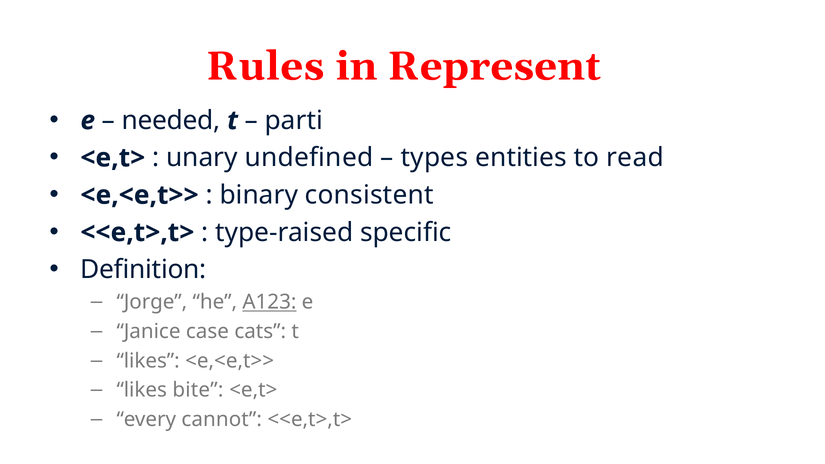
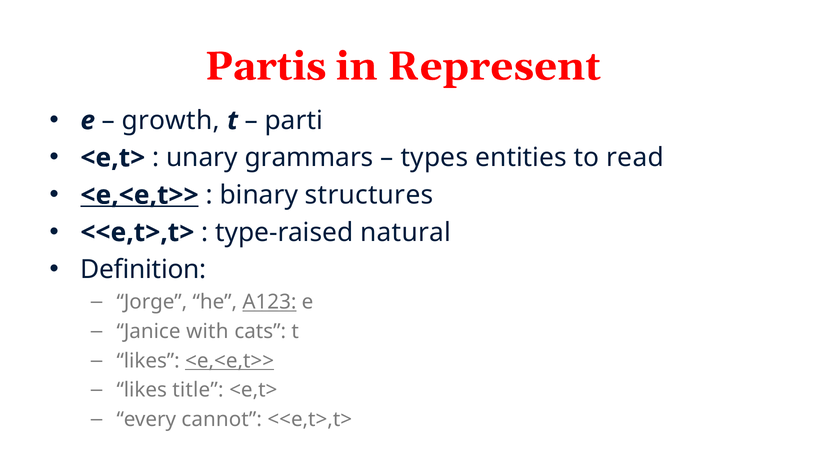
Rules: Rules -> Partis (266, 66)
needed: needed -> growth (171, 121)
undefined: undefined -> grammars (309, 158)
<e,<e,t>> underline: none -> present (140, 195)
consistent: consistent -> structures (369, 195)
specific: specific -> natural (406, 232)
case: case -> with (207, 331)
<e,<e,t>> underline: none -> present (230, 361)
bite: bite -> title (198, 390)
